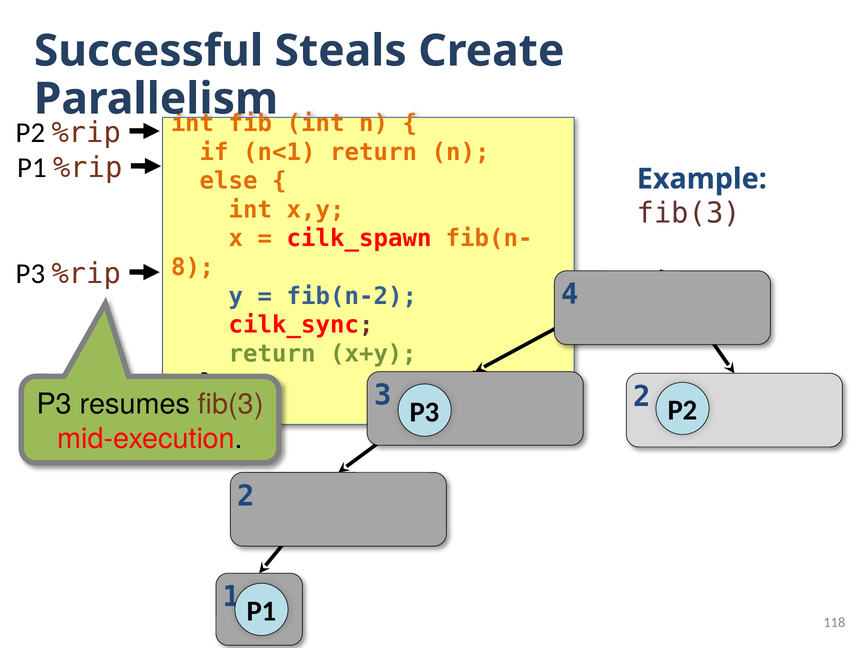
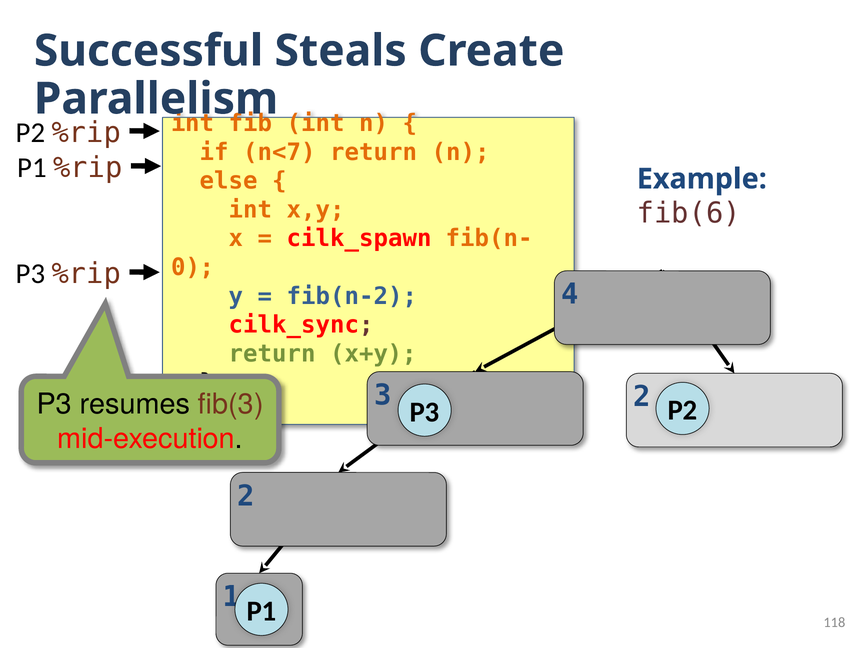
n<1: n<1 -> n<7 (280, 152)
fib(3: fib(3 -> fib(6 (689, 213)
8: 8 -> 0 (193, 267)
